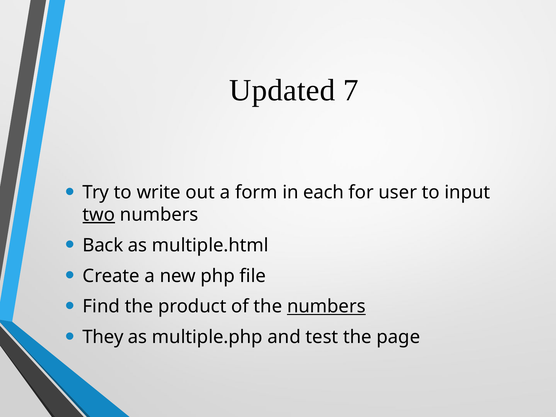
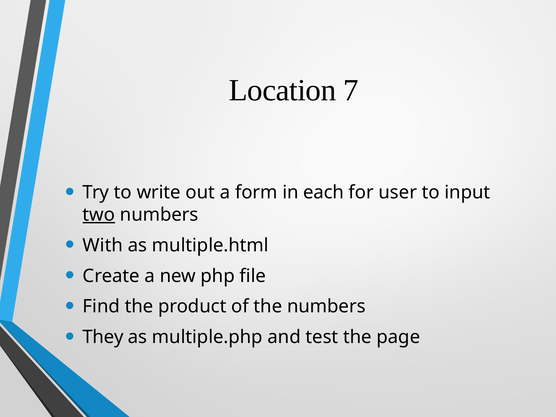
Updated: Updated -> Location (282, 90)
Back: Back -> With (103, 245)
numbers underline: present -> none (326, 306)
